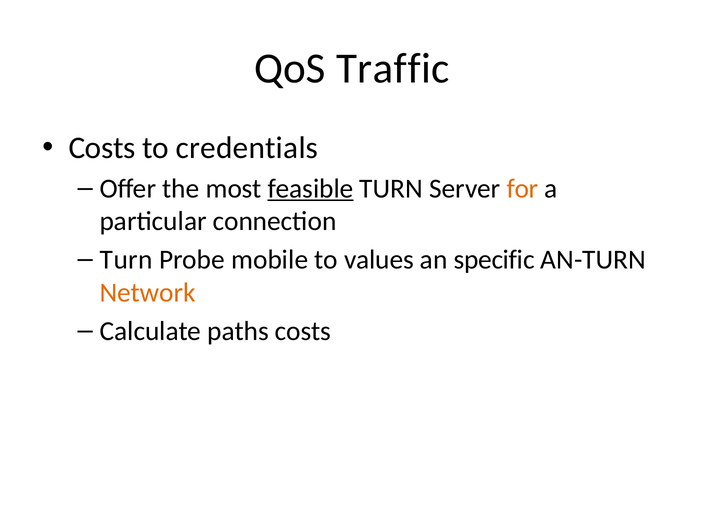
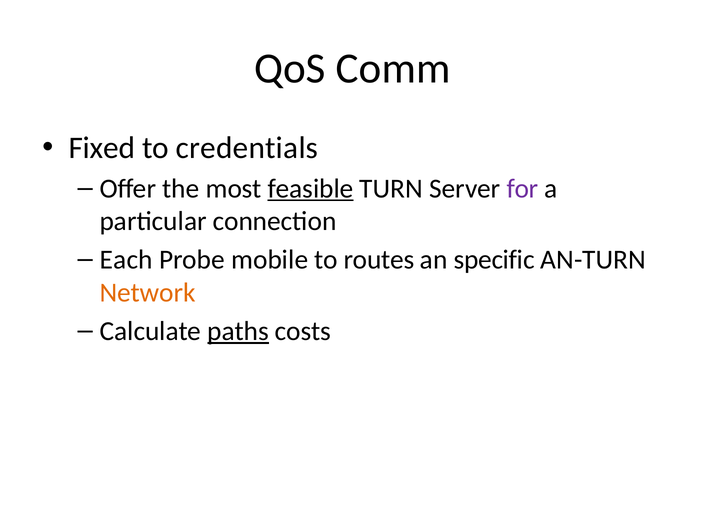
Traffic: Traffic -> Comm (393, 68)
Costs: Costs -> Fixed (102, 148)
for colour: orange -> purple (522, 188)
Turn: Turn -> Each (126, 260)
values: values -> routes (379, 260)
paths underline: none -> present (238, 331)
